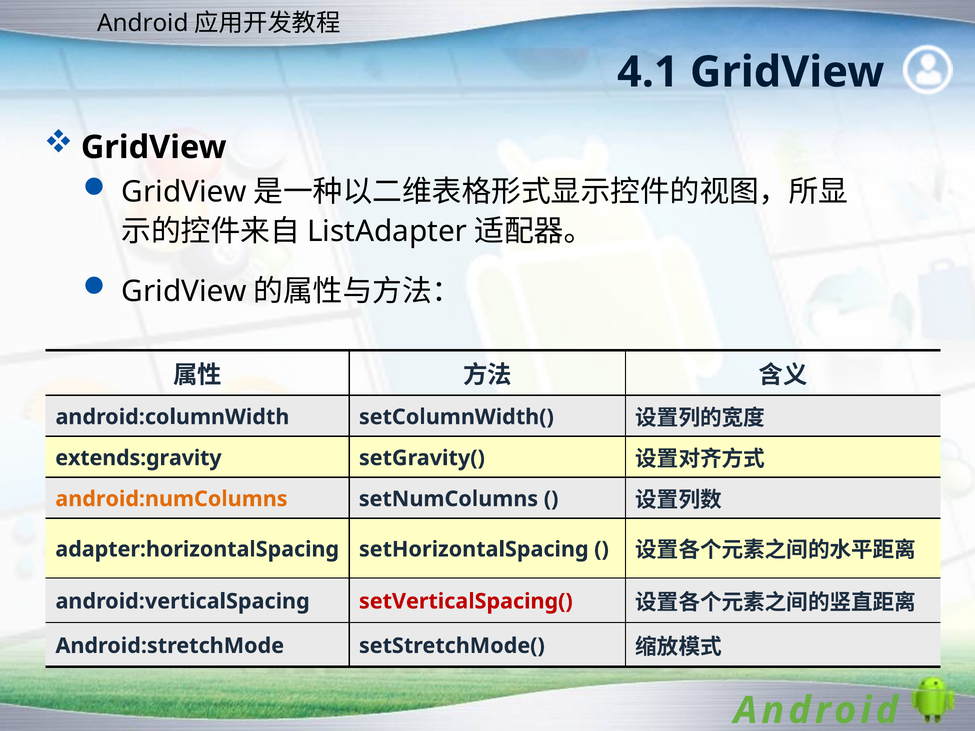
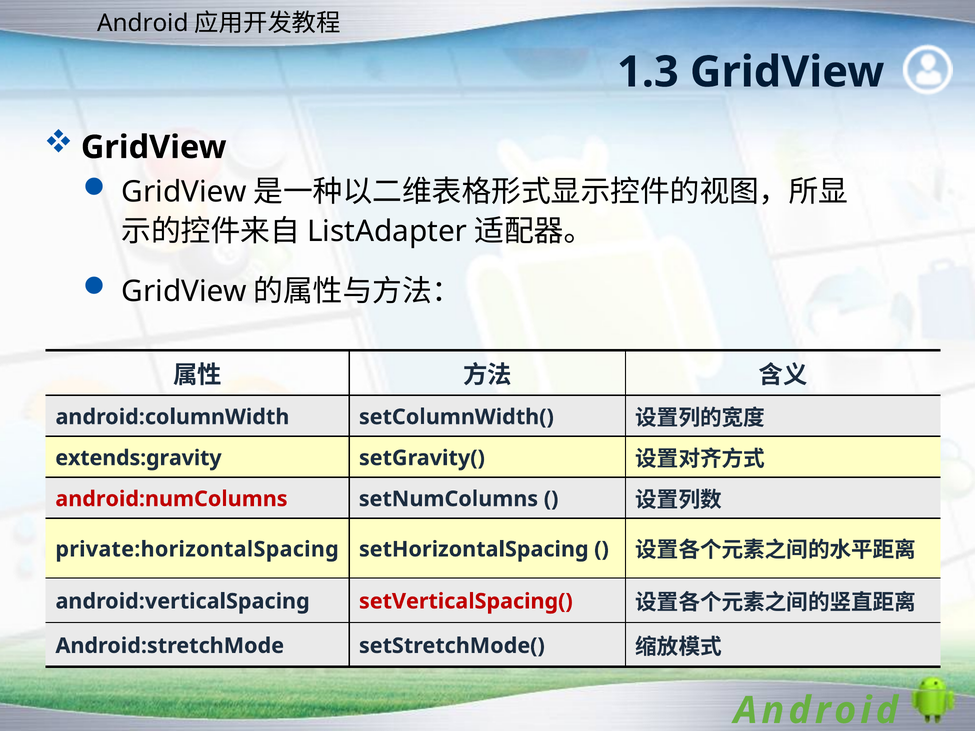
4.1: 4.1 -> 1.3 (648, 72)
android:numColumns colour: orange -> red (171, 499)
adapter:horizontalSpacing: adapter:horizontalSpacing -> private:horizontalSpacing (197, 549)
